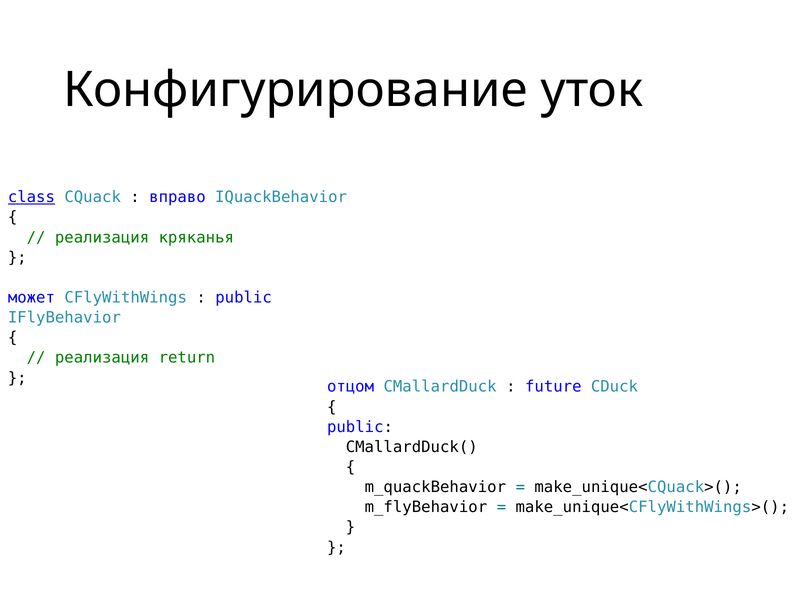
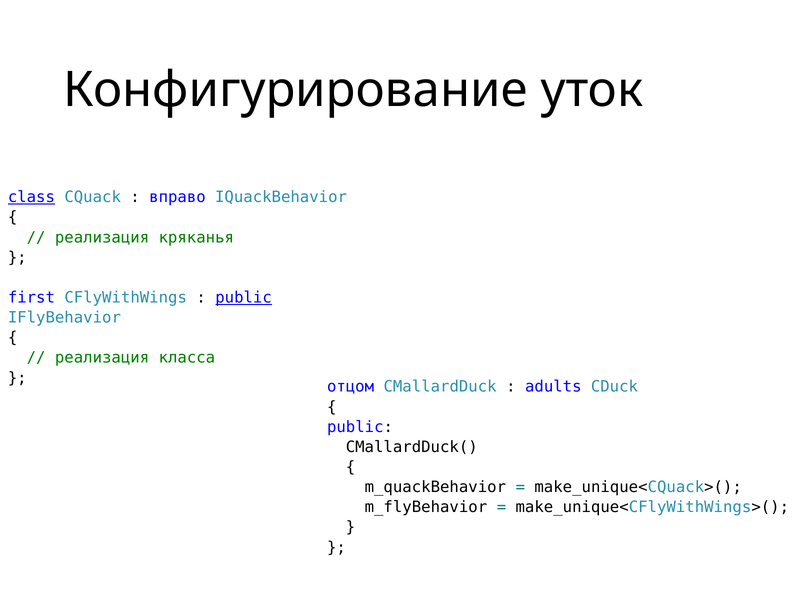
может: может -> first (31, 298)
public underline: none -> present (244, 298)
return: return -> класса (187, 358)
future: future -> adults (553, 387)
